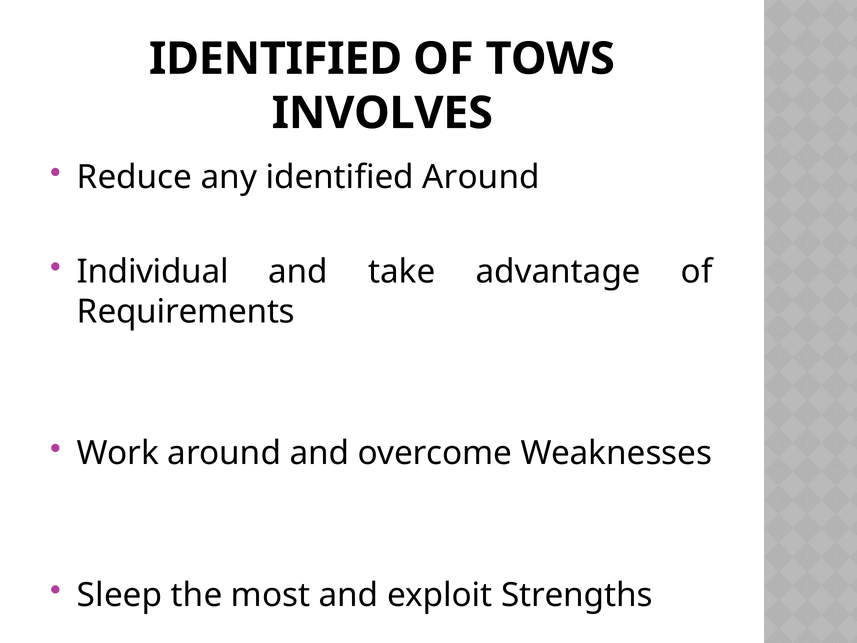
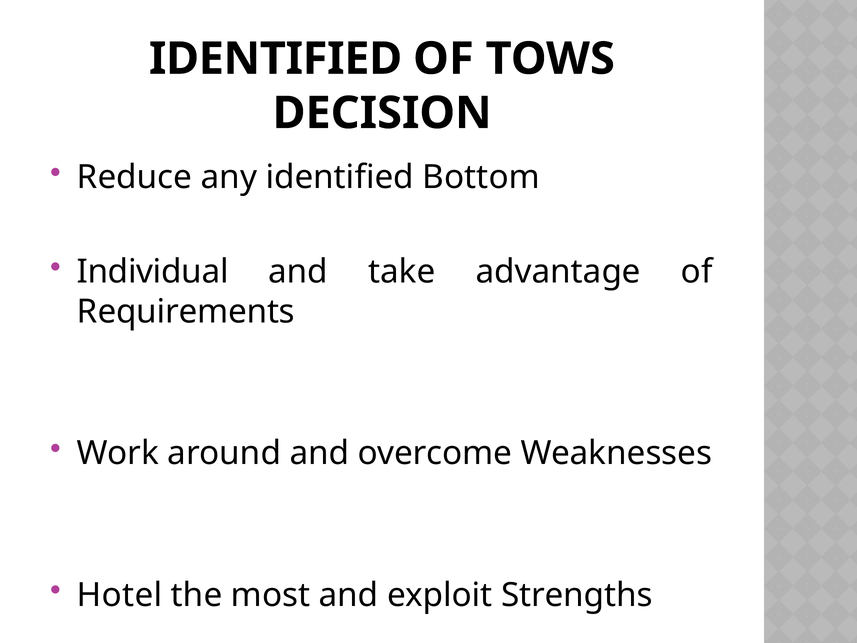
INVOLVES: INVOLVES -> DECISION (382, 113)
identified Around: Around -> Bottom (481, 177)
Sleep: Sleep -> Hotel (120, 595)
